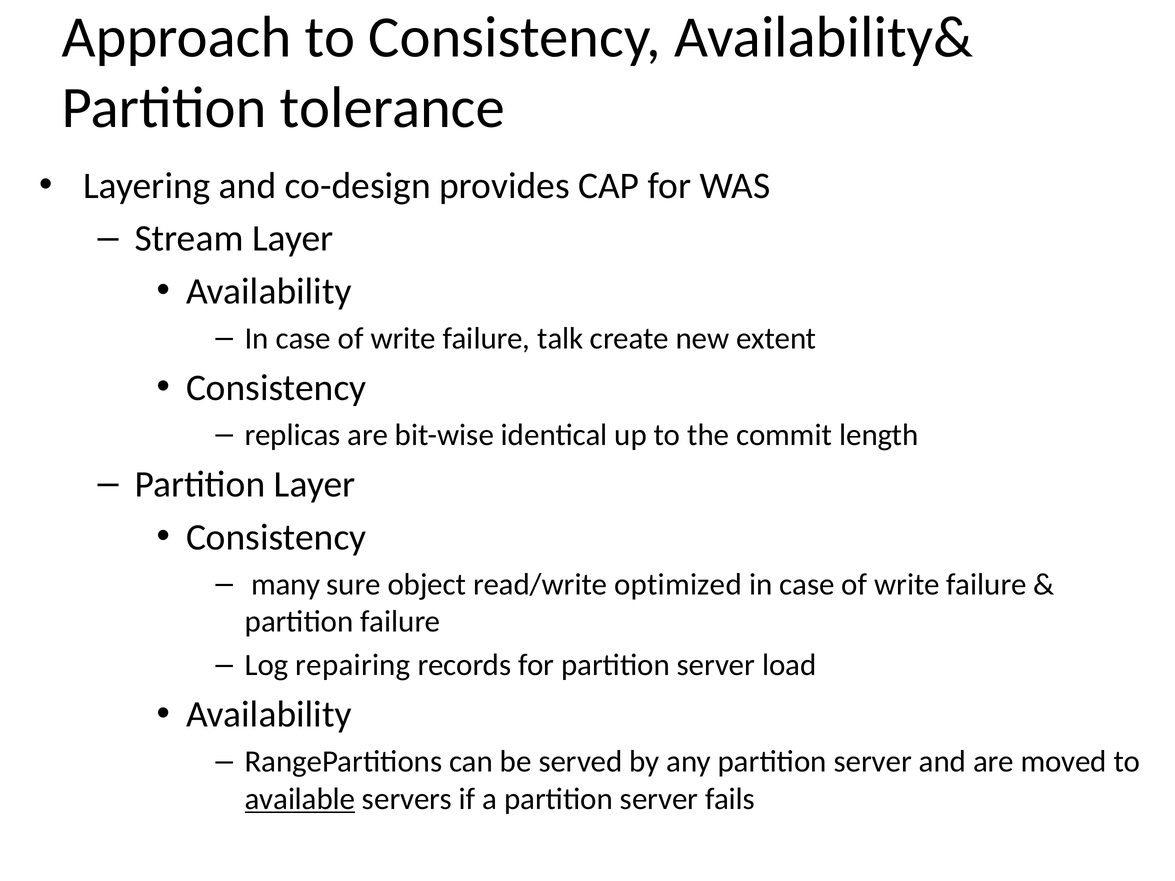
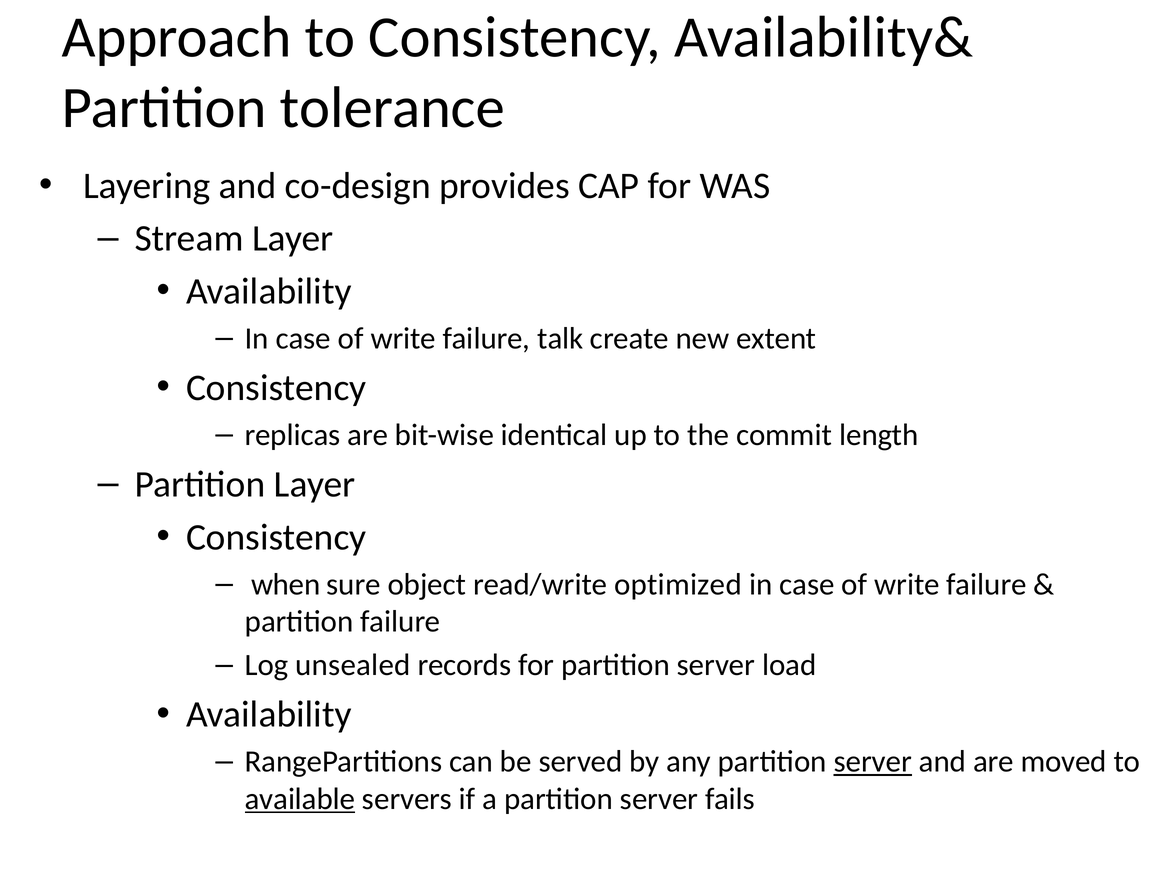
many: many -> when (286, 585)
repairing: repairing -> unsealed (353, 665)
server underline: none -> present (873, 762)
